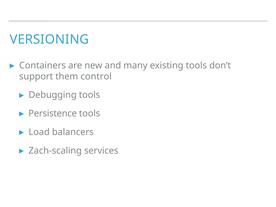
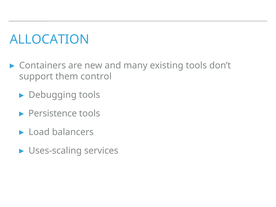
VERSIONING: VERSIONING -> ALLOCATION (49, 39)
Zach-scaling: Zach-scaling -> Uses-scaling (55, 151)
